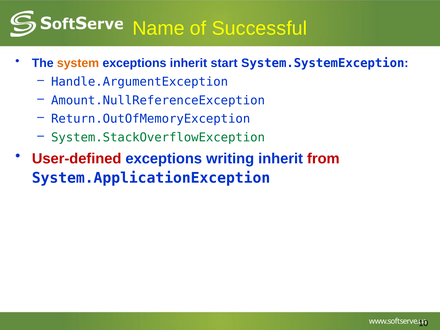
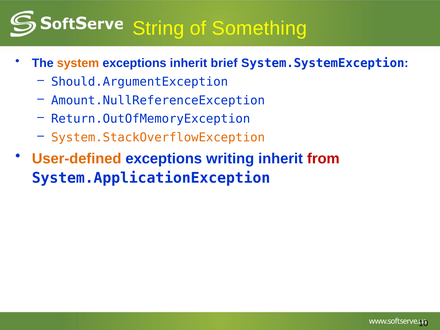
Name: Name -> String (158, 28)
Successful: Successful -> Something (259, 28)
start: start -> brief (224, 63)
Handle.ArgumentException: Handle.ArgumentException -> Should.ArgumentException (140, 82)
System.StackOverflowException colour: green -> orange (158, 138)
User-defined colour: red -> orange (77, 158)
